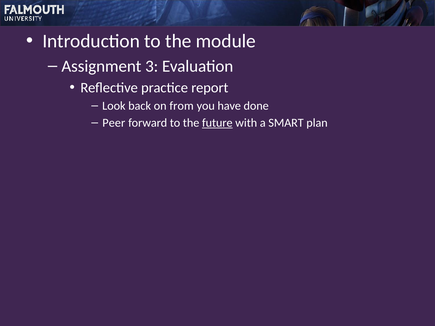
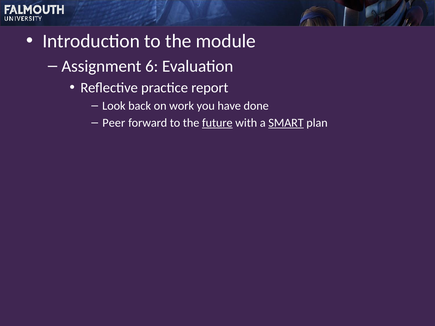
3: 3 -> 6 (152, 66)
from: from -> work (182, 106)
SMART underline: none -> present (286, 123)
